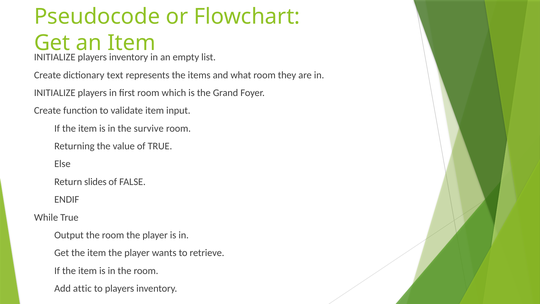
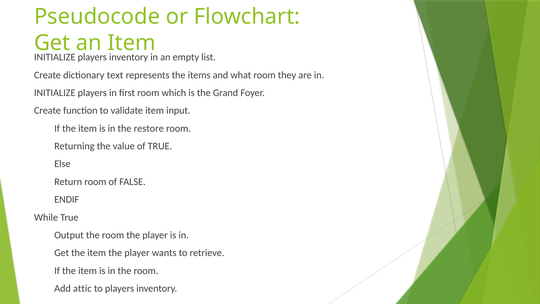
survive: survive -> restore (149, 128)
Return slides: slides -> room (95, 182)
